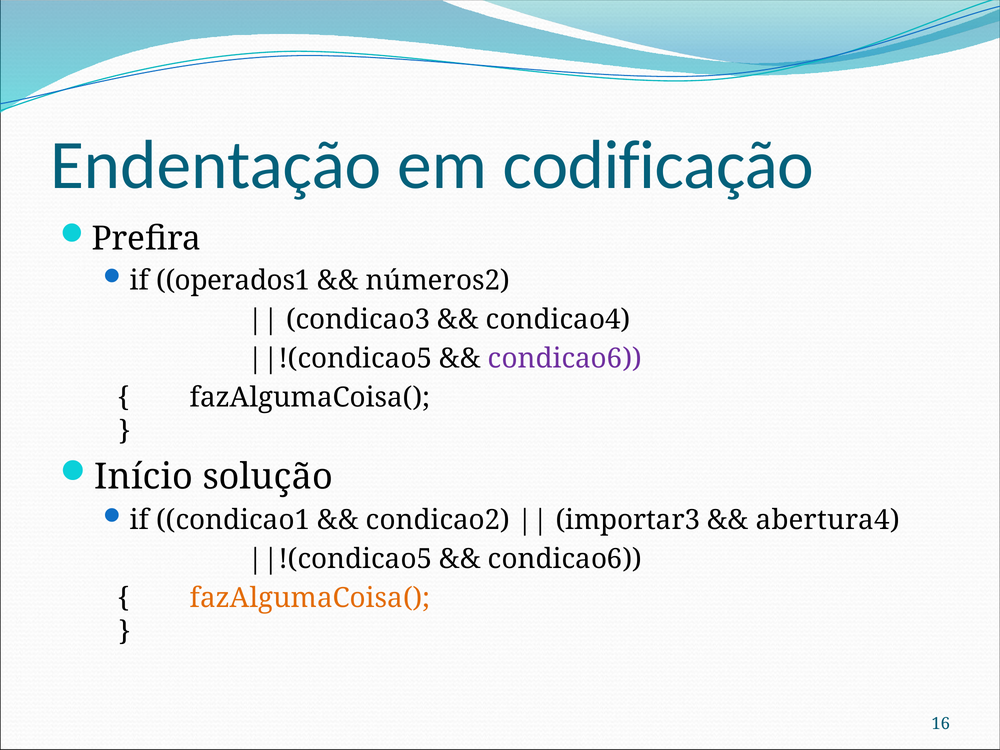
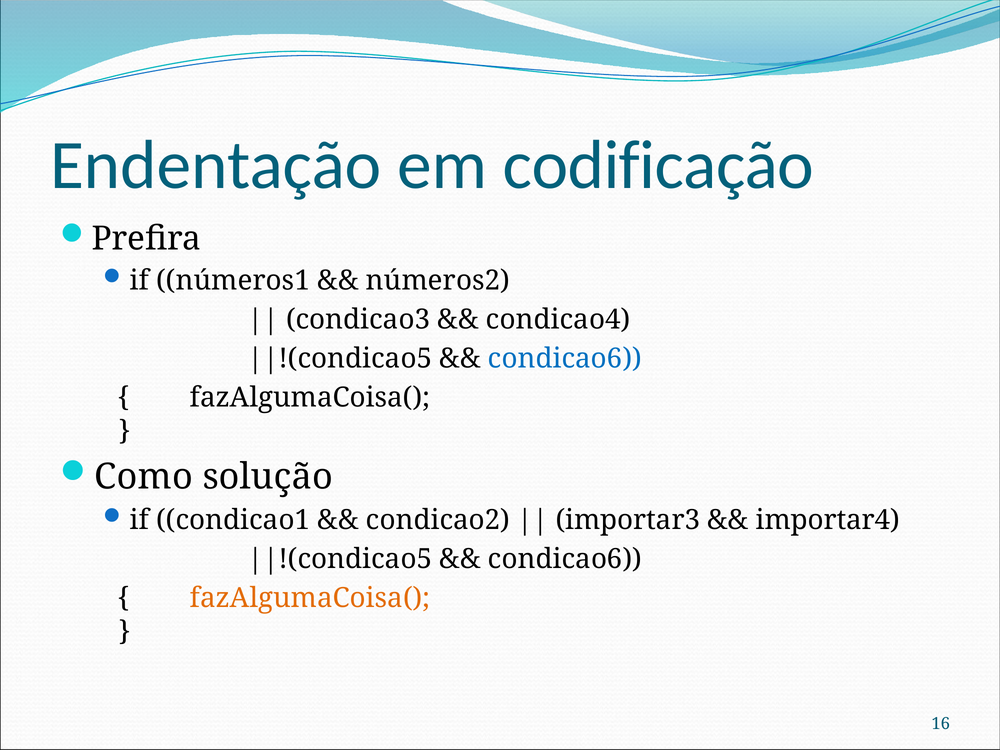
operados1: operados1 -> números1 (233, 281)
condicao6 colour: purple -> blue (565, 359)
Início: Início -> Como (144, 477)
abertura4: abertura4 -> importar4 (828, 520)
